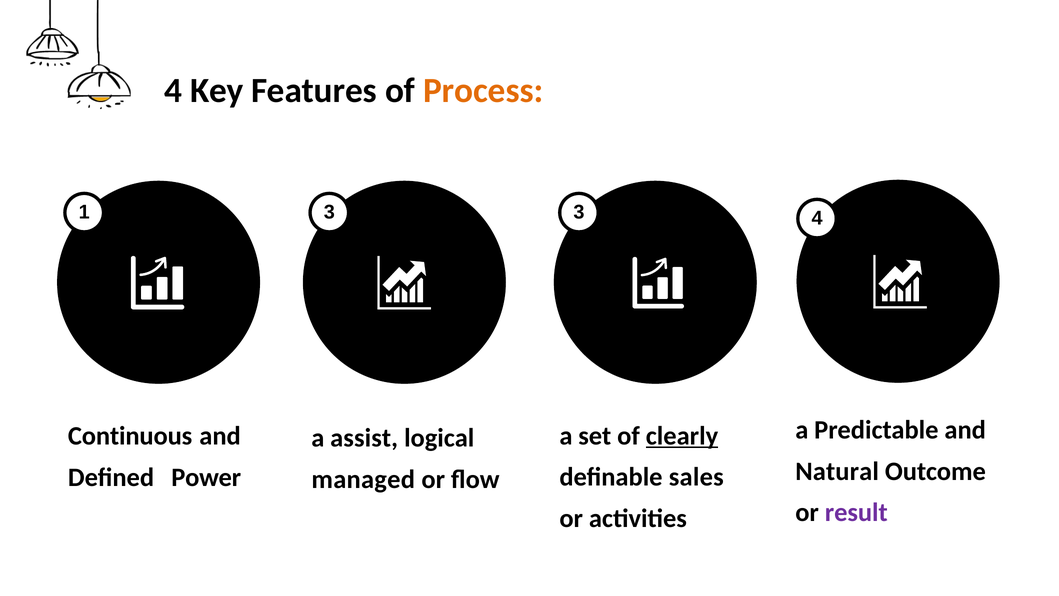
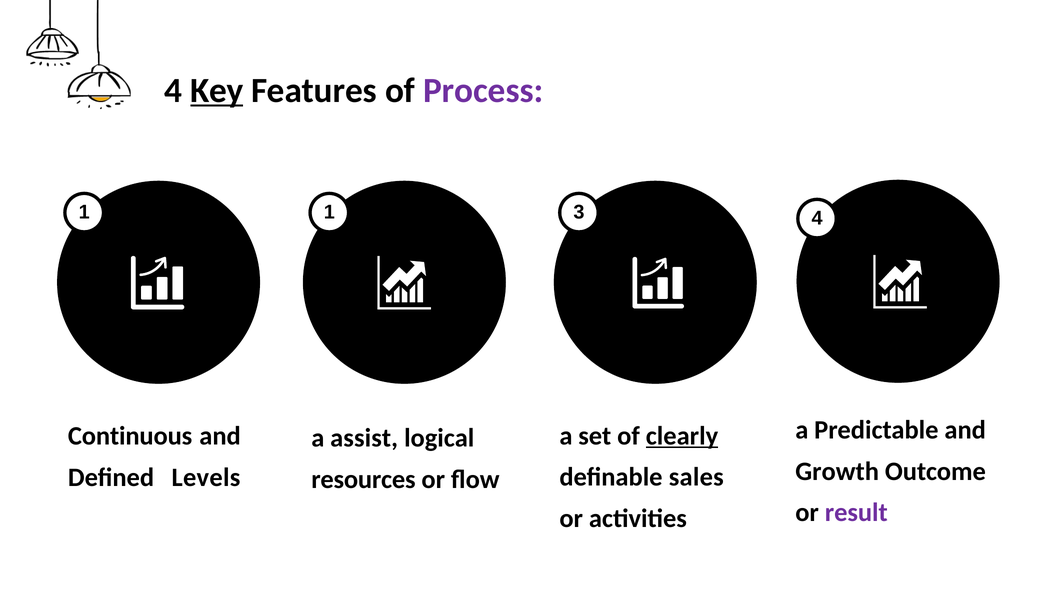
Key underline: none -> present (217, 90)
Process colour: orange -> purple (483, 90)
1 3: 3 -> 1 (329, 212)
Natural: Natural -> Growth (837, 471)
Power: Power -> Levels (206, 477)
managed: managed -> resources (363, 479)
